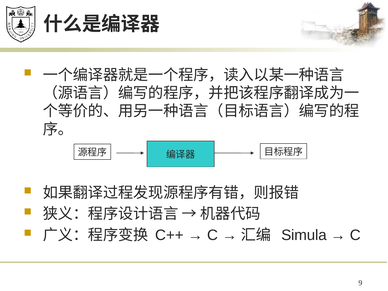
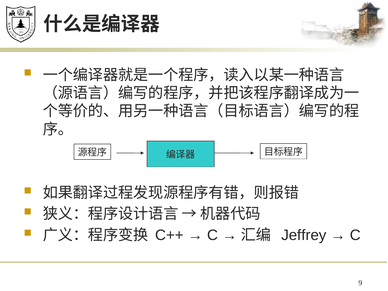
Simula: Simula -> Jeffrey (304, 235)
